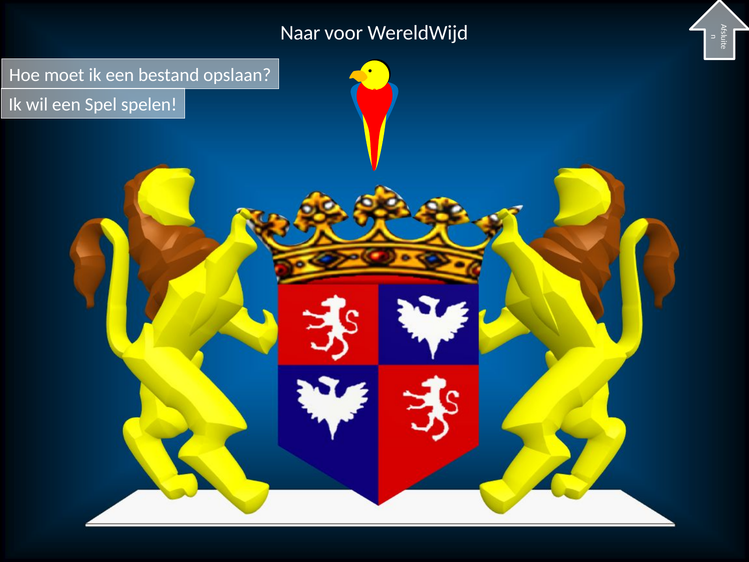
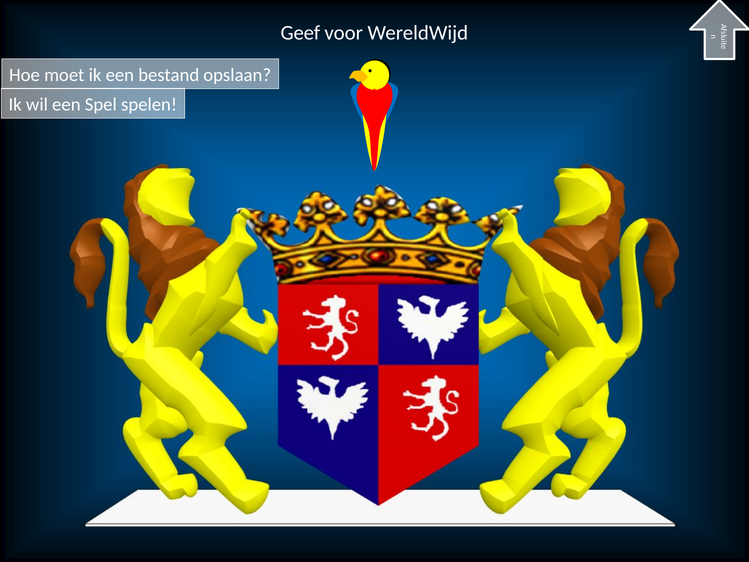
Naar: Naar -> Geef (300, 33)
